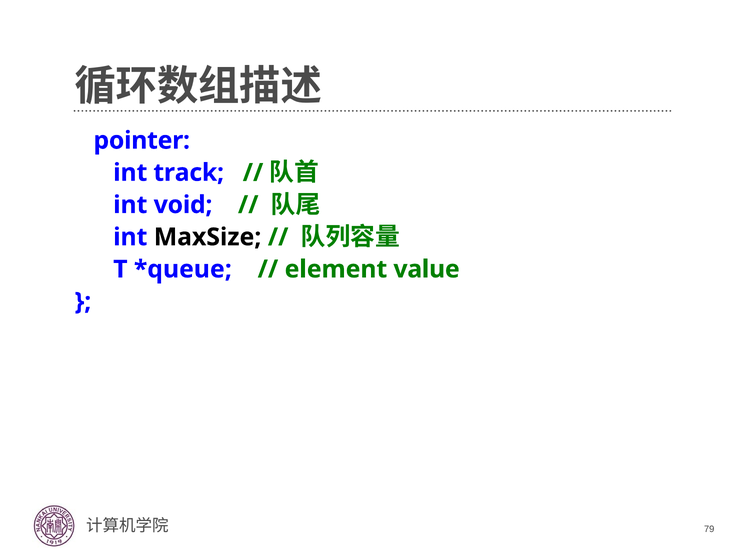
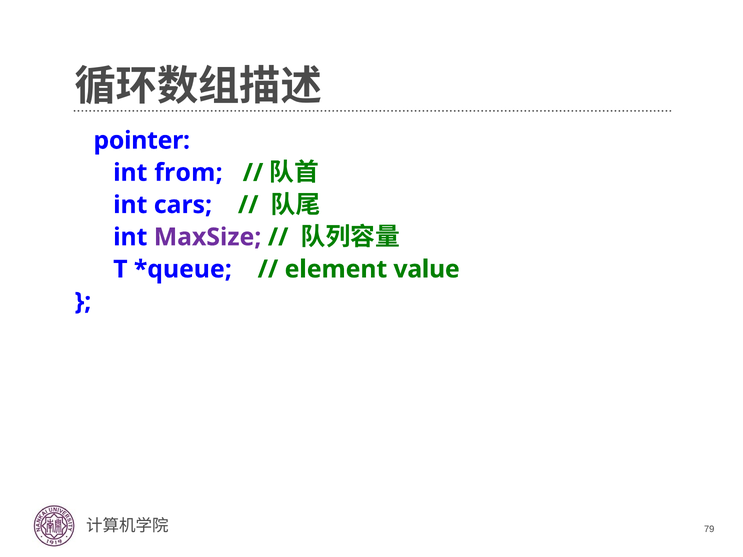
track: track -> from (188, 173)
void: void -> cars (183, 205)
MaxSize colour: black -> purple (208, 237)
